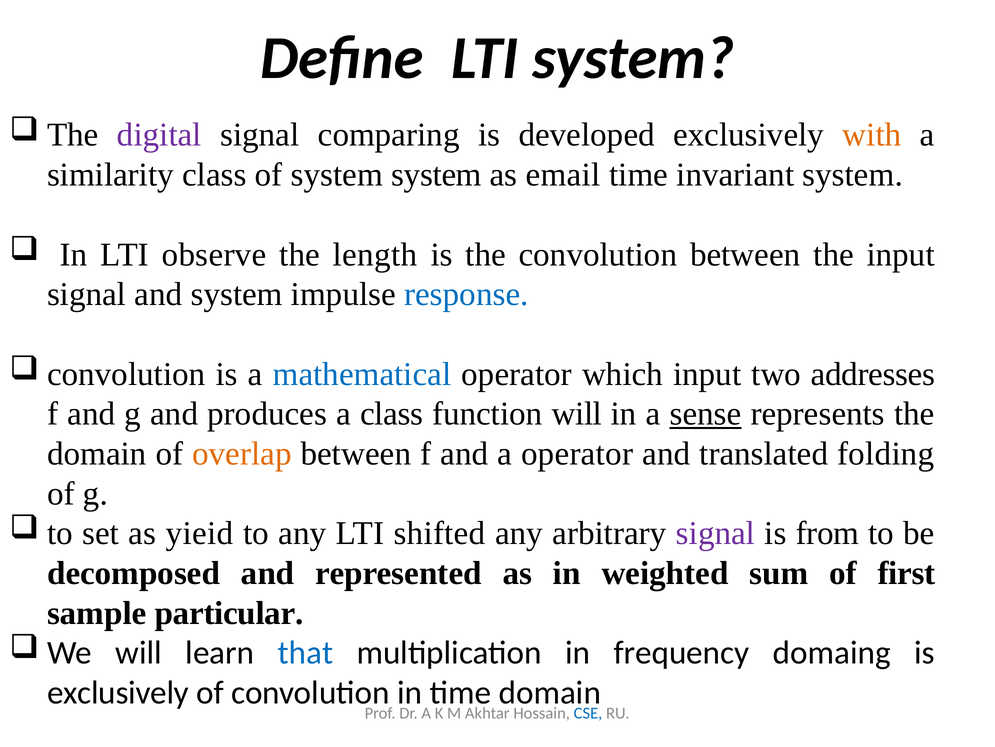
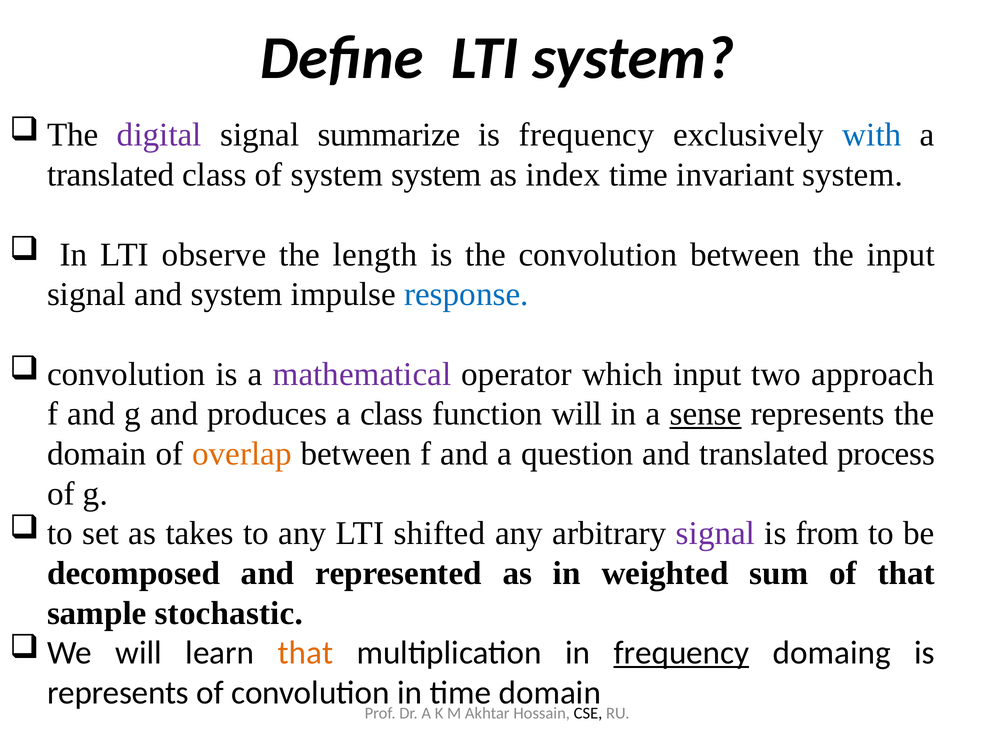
comparing: comparing -> summarize (389, 135)
is developed: developed -> frequency (587, 135)
with colour: orange -> blue (872, 135)
similarity: similarity -> translated (111, 175)
email: email -> index (563, 175)
mathematical colour: blue -> purple (362, 374)
addresses: addresses -> approach (873, 374)
a operator: operator -> question (577, 453)
folding: folding -> process (886, 453)
yieid: yieid -> takes (200, 533)
of first: first -> that (906, 573)
particular: particular -> stochastic (229, 612)
that colour: blue -> orange (305, 652)
frequency underline: none -> present (681, 652)
exclusively: exclusively -> represents (118, 692)
CSE colour: blue -> black (588, 713)
